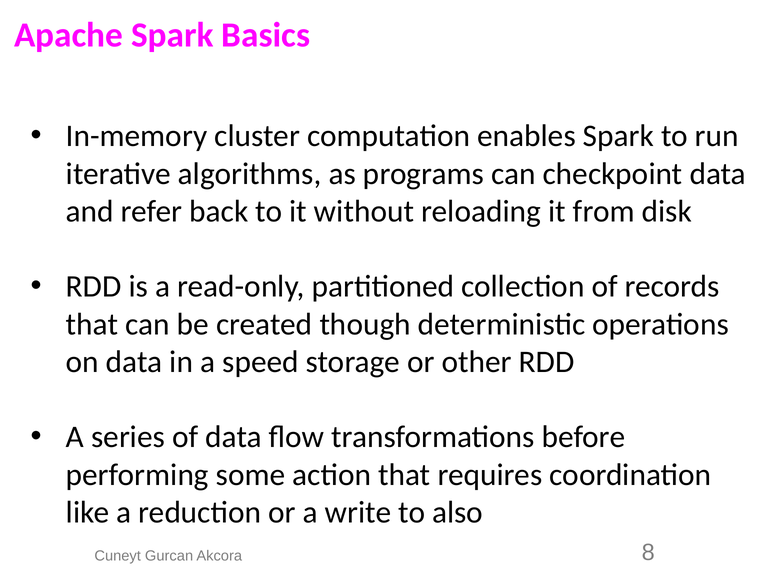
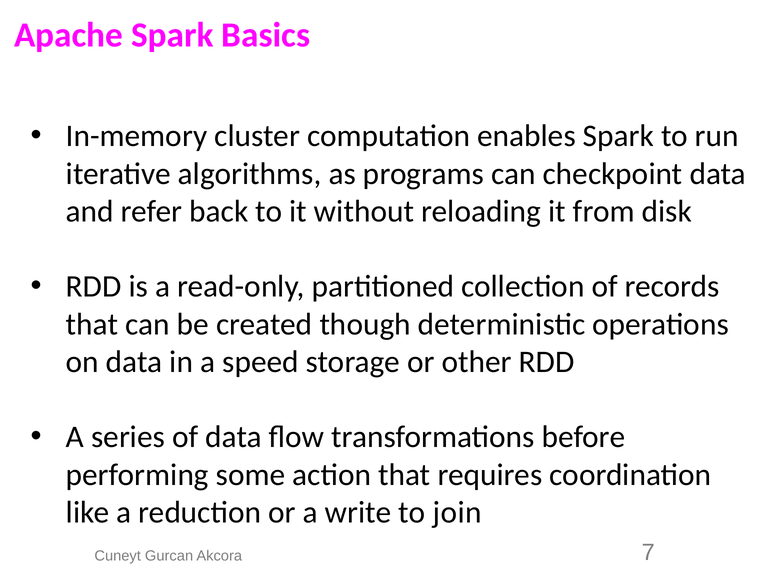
also: also -> join (457, 513)
8: 8 -> 7 (648, 553)
